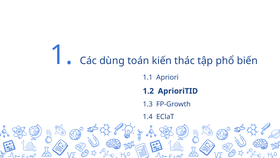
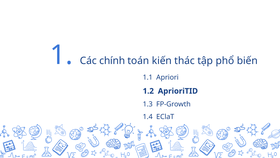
dùng: dùng -> chính (112, 61)
